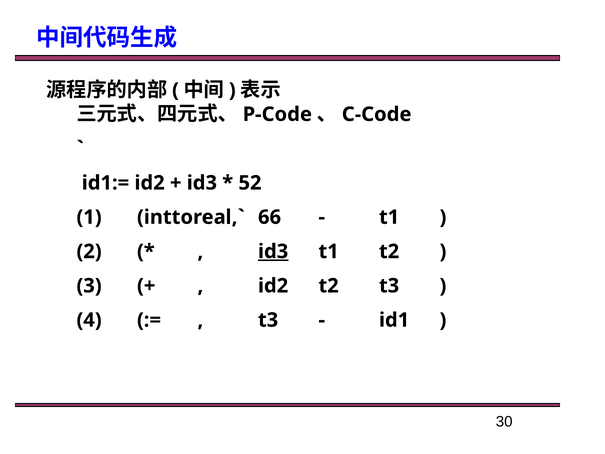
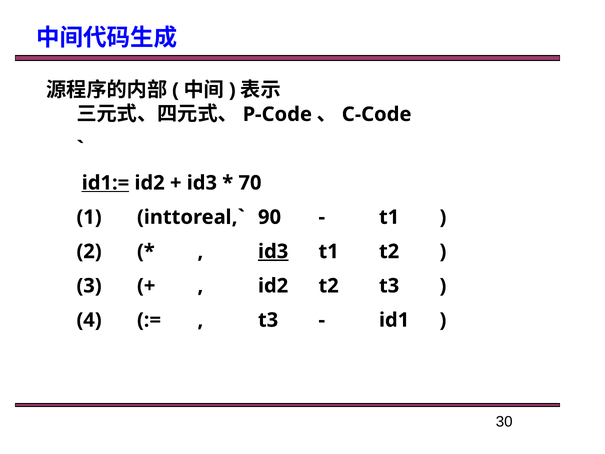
id1:= underline: none -> present (105, 183)
52: 52 -> 70 (250, 183)
66: 66 -> 90 (270, 217)
